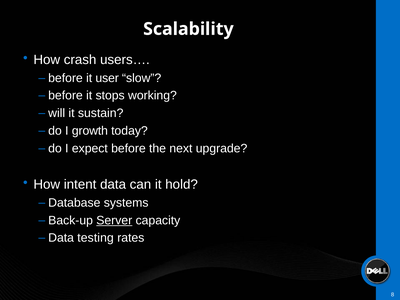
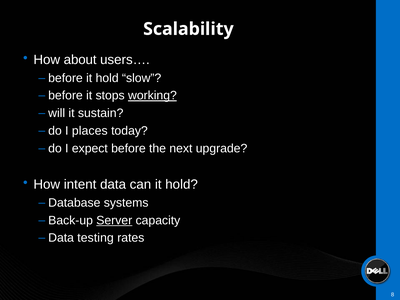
crash: crash -> about (80, 60)
before it user: user -> hold (107, 78)
working underline: none -> present (152, 96)
growth: growth -> places (90, 131)
